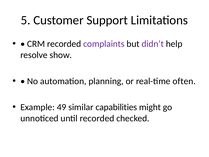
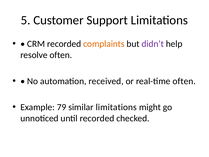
complaints colour: purple -> orange (104, 44)
resolve show: show -> often (61, 55)
planning: planning -> received (106, 81)
49: 49 -> 79 (62, 107)
similar capabilities: capabilities -> limitations (116, 107)
